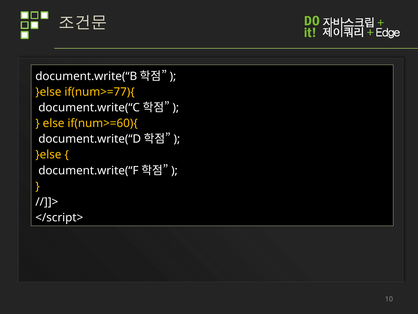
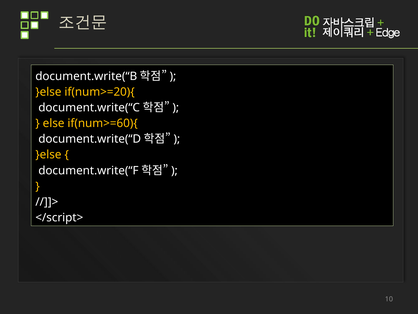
if(num>=77){: if(num>=77){ -> if(num>=20){ (100, 92)
